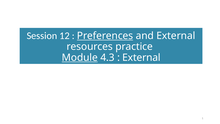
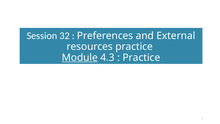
12: 12 -> 32 (65, 36)
Preferences underline: present -> none (105, 36)
External: External -> Practice (141, 57)
